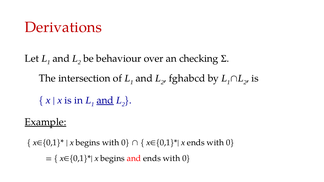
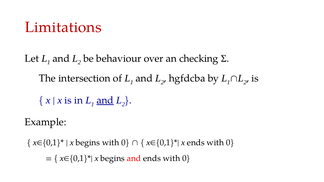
Derivations: Derivations -> Limitations (63, 27)
fghabcd: fghabcd -> hgfdcba (187, 78)
Example underline: present -> none (46, 122)
